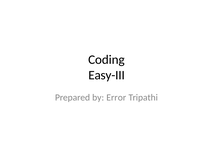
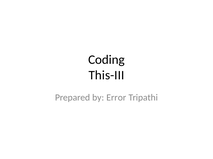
Easy-III: Easy-III -> This-III (106, 75)
